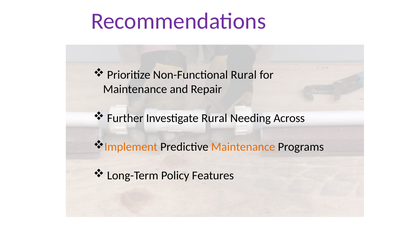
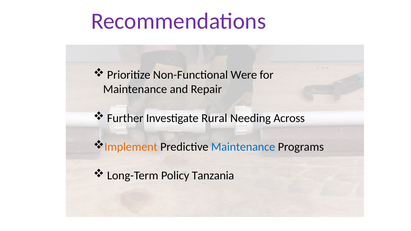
Non-Functional Rural: Rural -> Were (244, 75)
Maintenance colour: orange -> blue (243, 147)
Features: Features -> Tanzania (213, 176)
